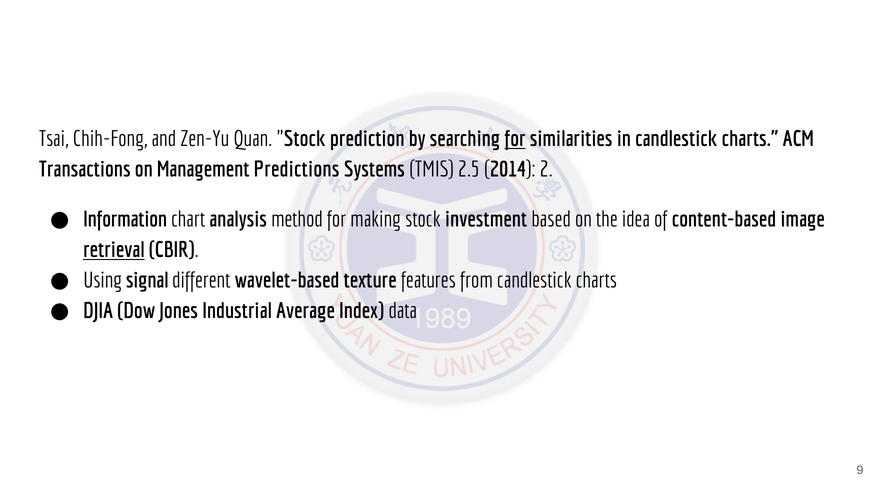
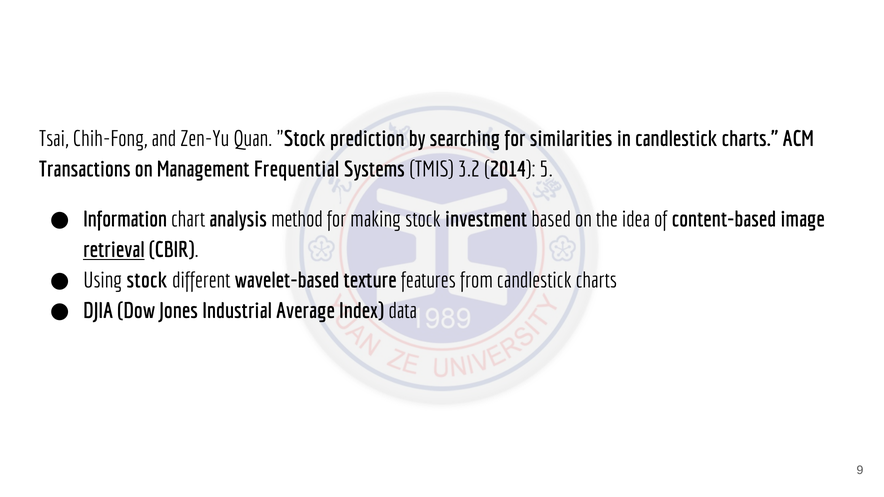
for underline: present -> none (515, 139)
Predictions: Predictions -> Frequential (297, 170)
2.5: 2.5 -> 3.2 (469, 170)
2: 2 -> 5 (546, 170)
Using signal: signal -> stock (147, 281)
